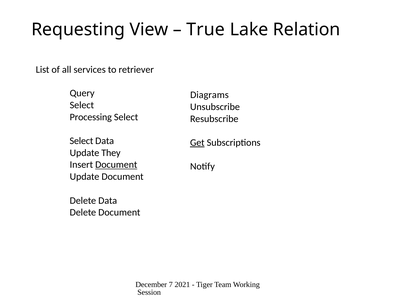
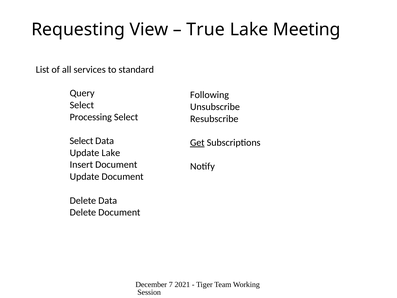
Relation: Relation -> Meeting (307, 30)
retriever: retriever -> standard (136, 70)
Diagrams: Diagrams -> Following (210, 95)
Update They: They -> Lake (111, 153)
Document underline: present -> none (116, 165)
